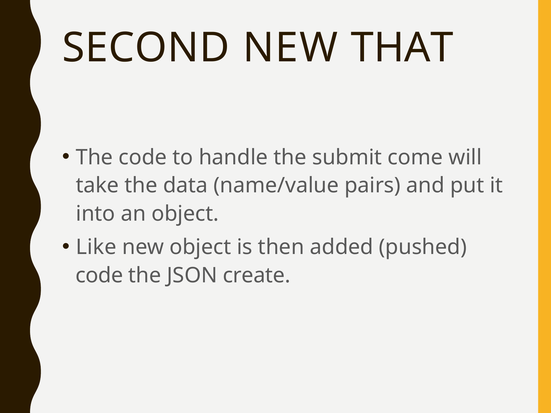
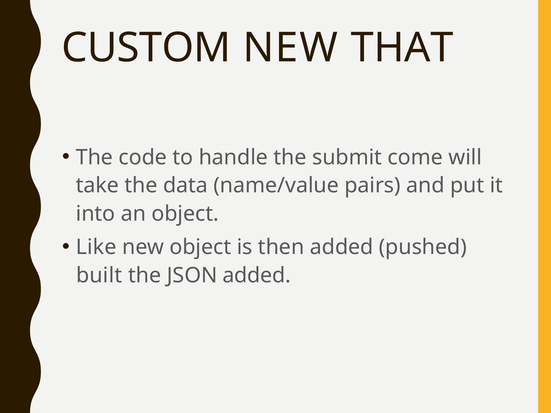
SECOND: SECOND -> CUSTOM (146, 48)
code: code -> built (99, 276)
JSON create: create -> added (257, 276)
